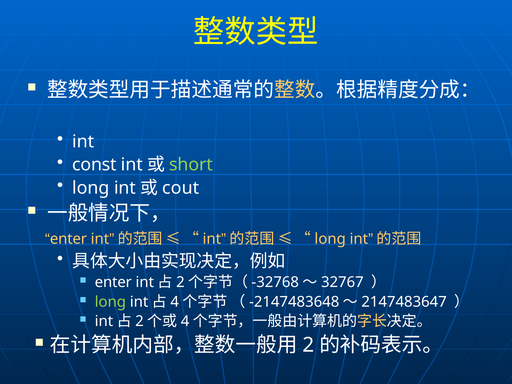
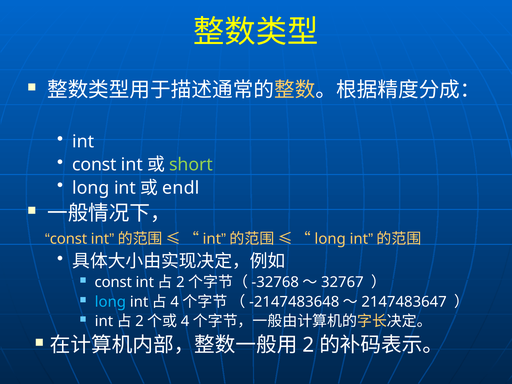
cout: cout -> endl (181, 188)
enter: enter -> const (68, 239)
enter: enter -> const (113, 282)
long colour: light green -> light blue (110, 302)
